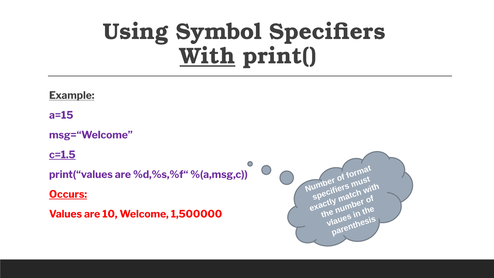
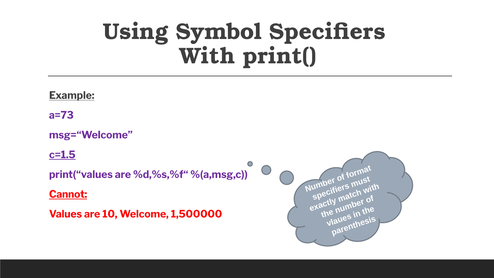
With underline: present -> none (207, 56)
a=15: a=15 -> a=73 (61, 115)
Occurs: Occurs -> Cannot (68, 194)
